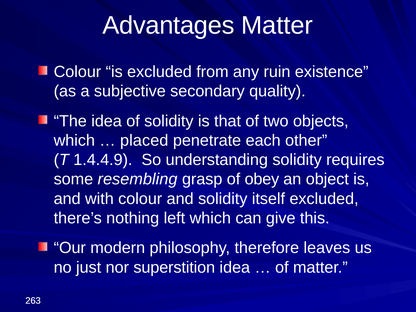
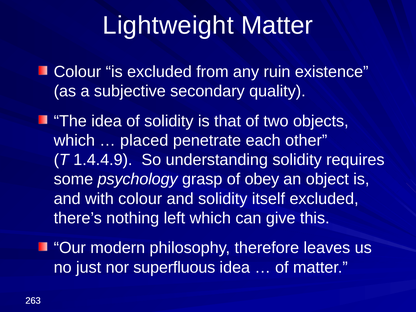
Advantages: Advantages -> Lightweight (168, 25)
resembling: resembling -> psychology (138, 179)
superstition: superstition -> superfluous (174, 267)
